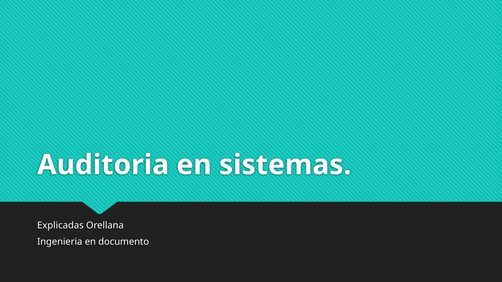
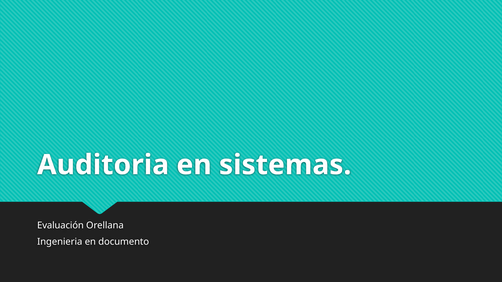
Explicadas: Explicadas -> Evaluación (60, 226)
